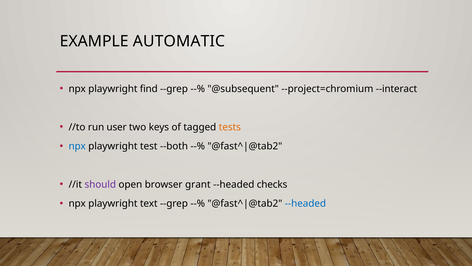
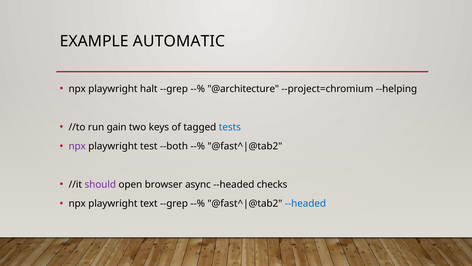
find: find -> halt (149, 89)
@subsequent: @subsequent -> @architecture (243, 89)
--interact: --interact -> --helping (396, 89)
user: user -> gain (117, 127)
tests colour: orange -> blue (230, 127)
npx colour: blue -> purple (77, 146)
grant: grant -> async (198, 184)
